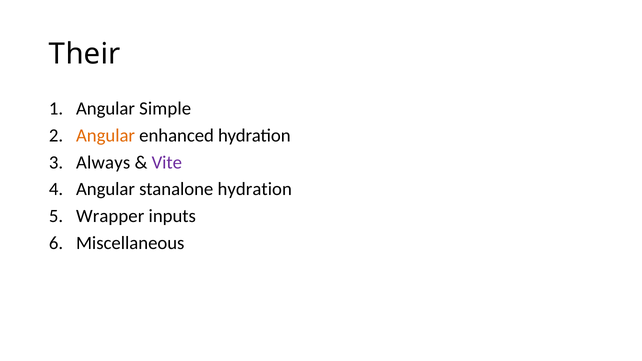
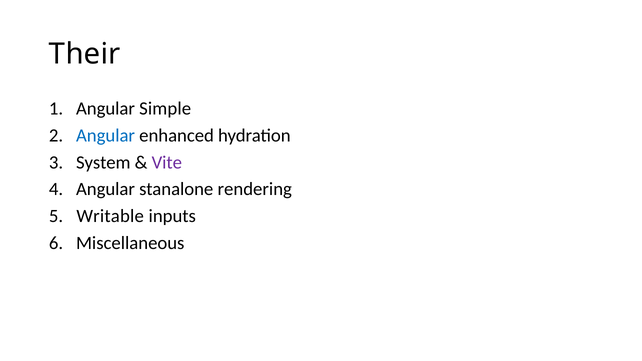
Angular colour: orange -> blue (106, 135)
Always: Always -> System (103, 162)
stanalone hydration: hydration -> rendering (255, 189)
Wrapper: Wrapper -> Writable (110, 216)
